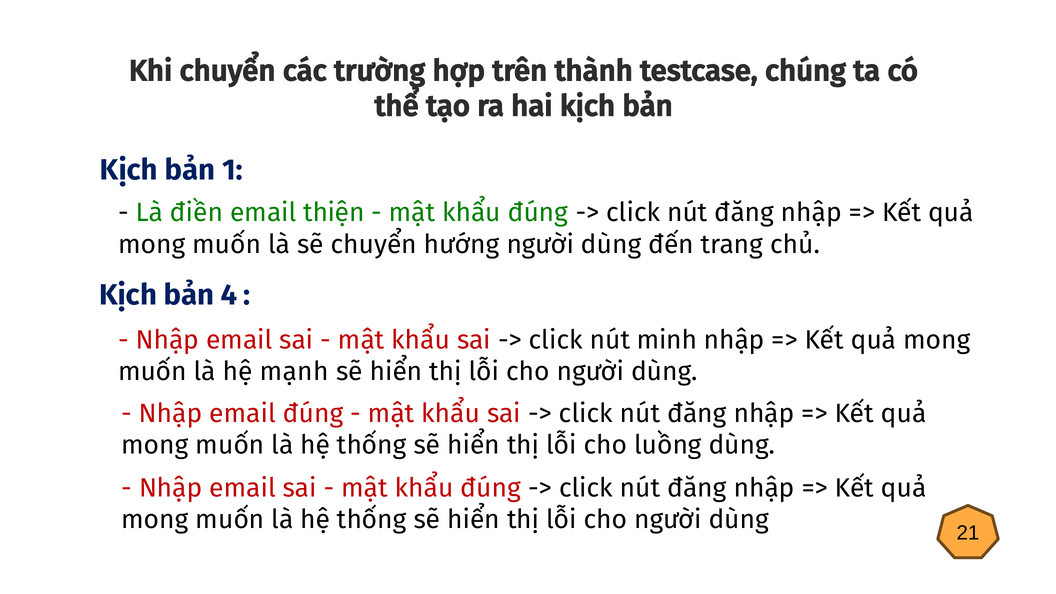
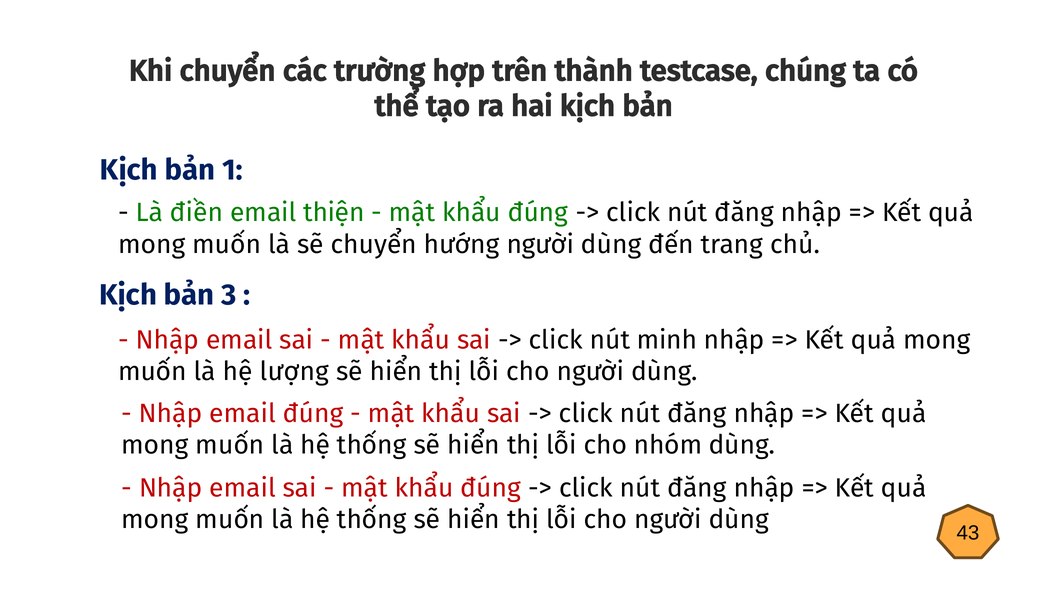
4: 4 -> 3 (229, 295)
mạnh: mạnh -> lượng (294, 372)
luồng: luồng -> nhóm (668, 445)
21: 21 -> 43 (968, 533)
